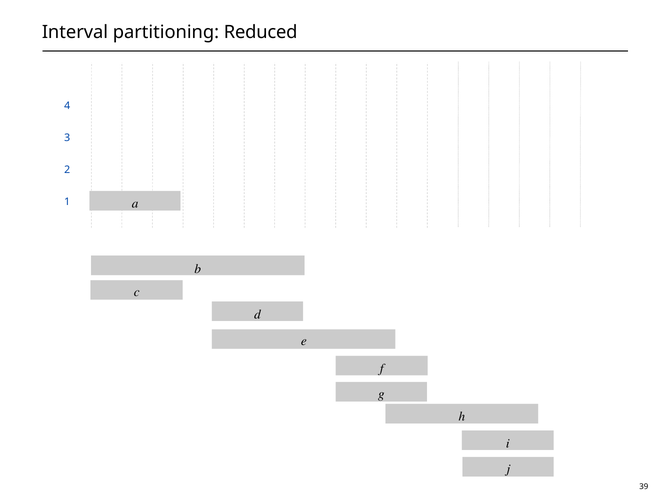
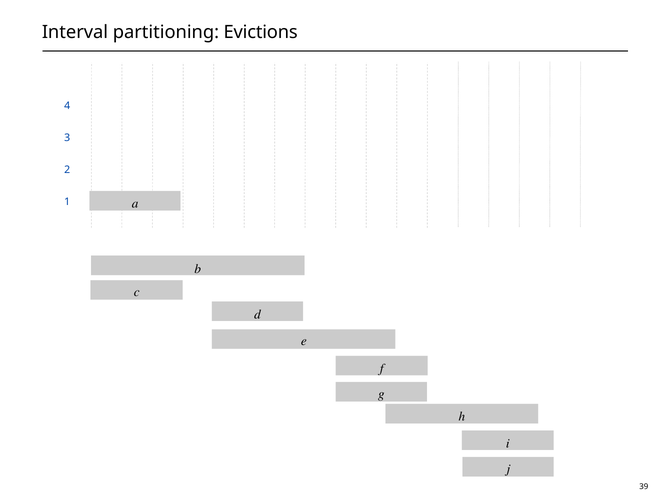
Reduced: Reduced -> Evictions (261, 32)
